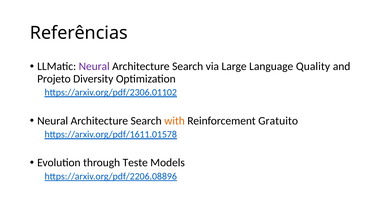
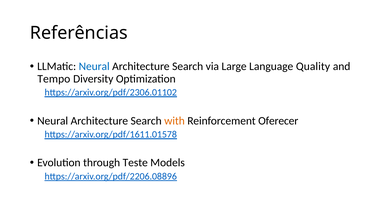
Neural colour: purple -> blue (94, 66)
Projeto: Projeto -> Tempo (54, 79)
Gratuito: Gratuito -> Oferecer (278, 120)
